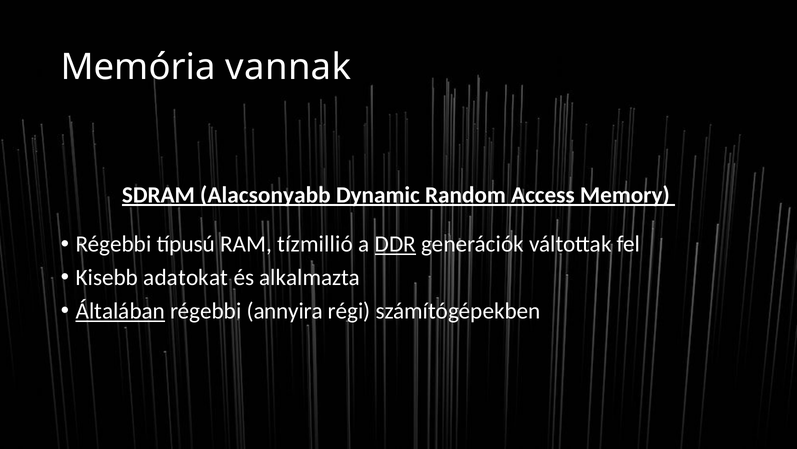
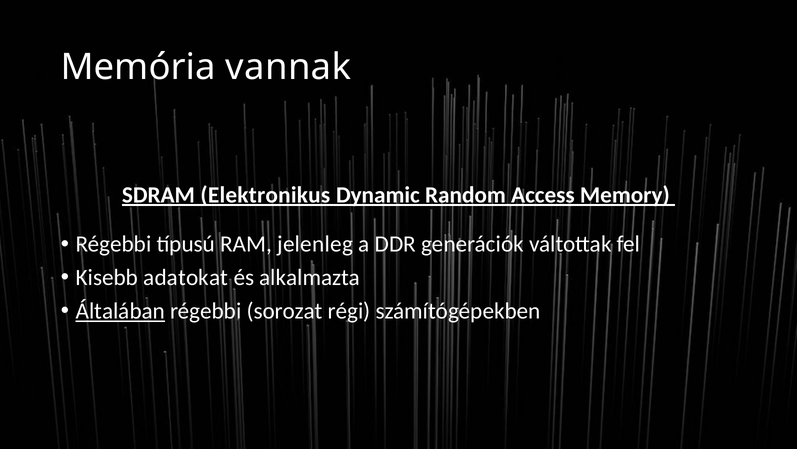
Alacsonyabb: Alacsonyabb -> Elektronikus (265, 195)
tízmillió: tízmillió -> jelenleg (315, 244)
DDR underline: present -> none (395, 244)
annyira: annyira -> sorozat (285, 311)
